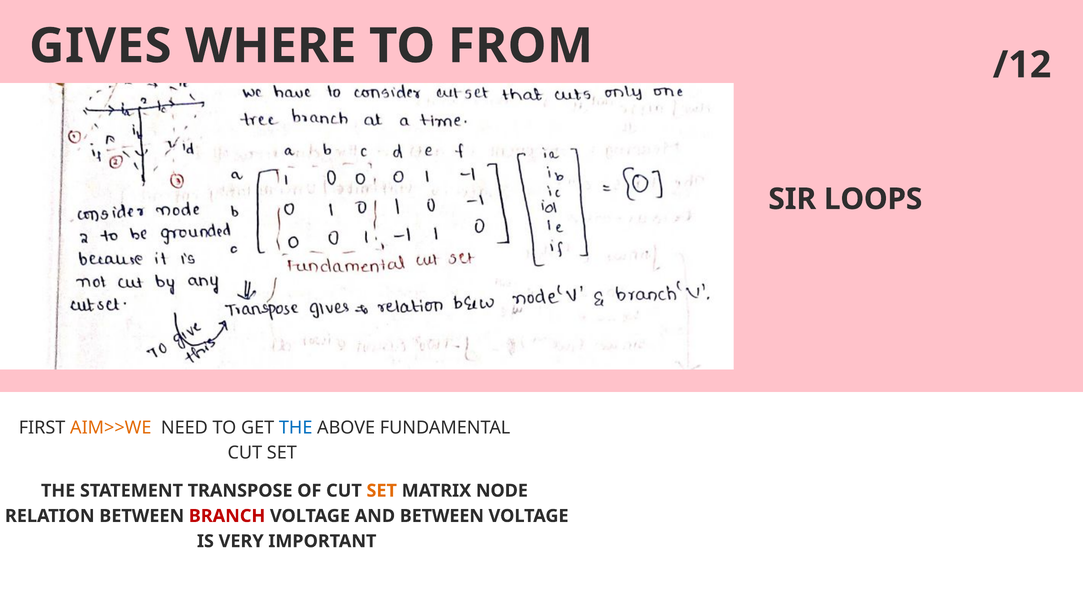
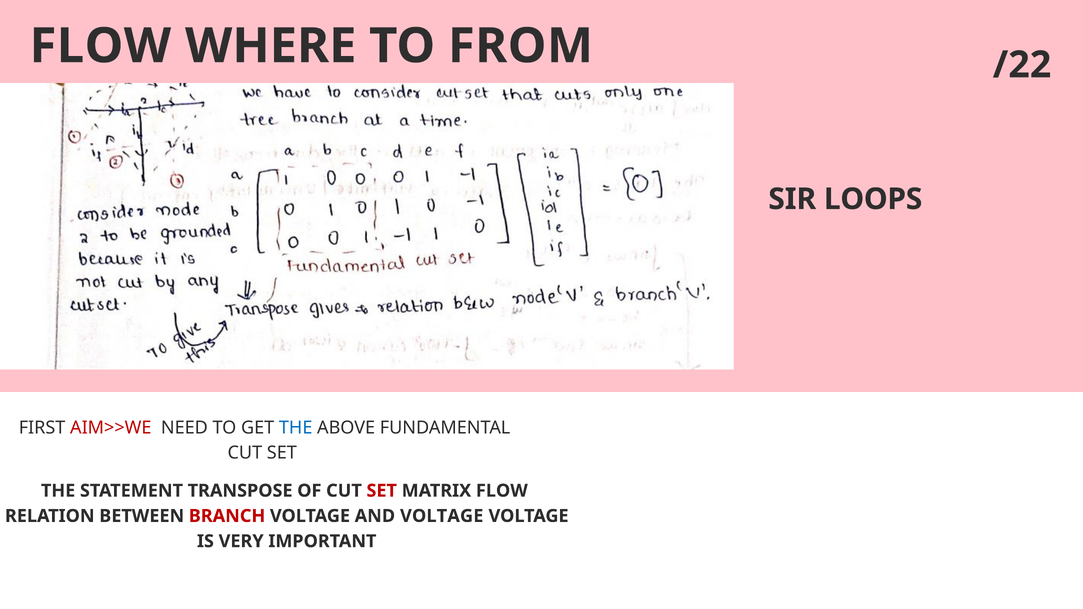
GIVES: GIVES -> FLOW (100, 46)
/12: /12 -> /22 (1022, 65)
AIM>>WE colour: orange -> red (111, 428)
SET colour: orange -> red (382, 491)
MATRIX NODE: NODE -> FLOW (502, 491)
AND BETWEEN: BETWEEN -> VOLTAGE (442, 516)
